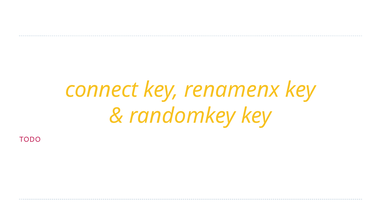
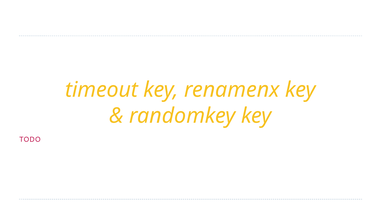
connect: connect -> timeout (101, 90)
